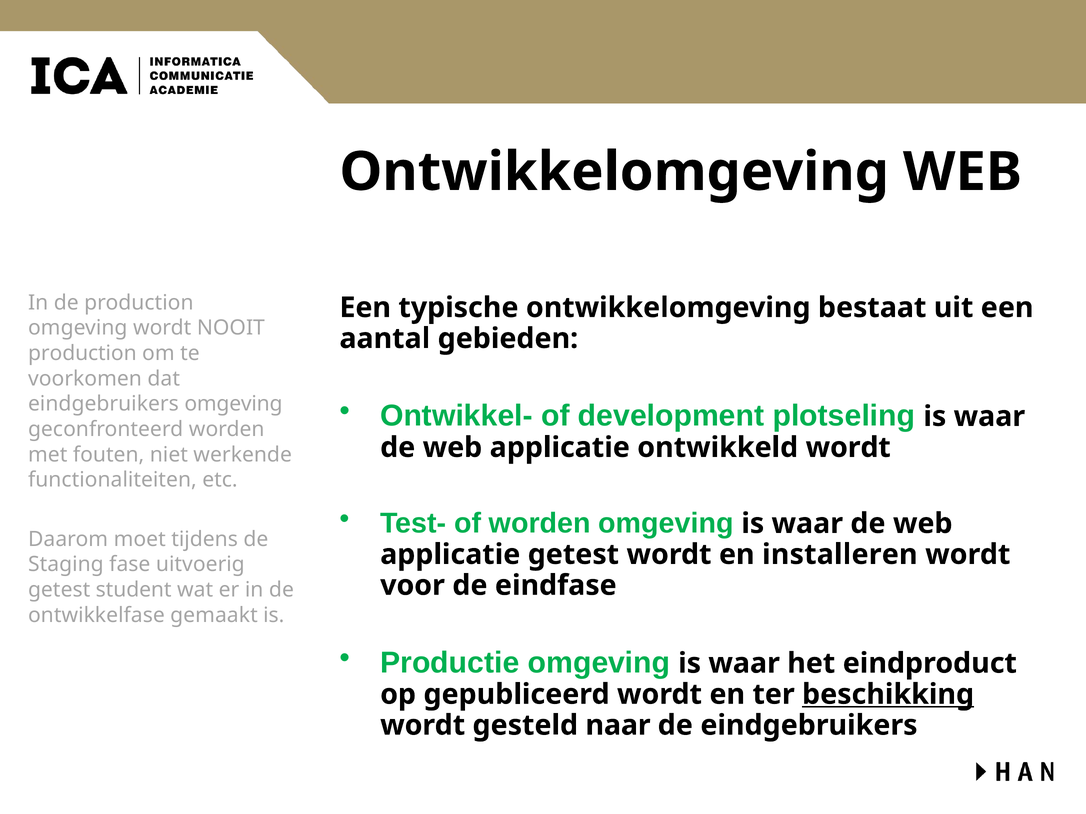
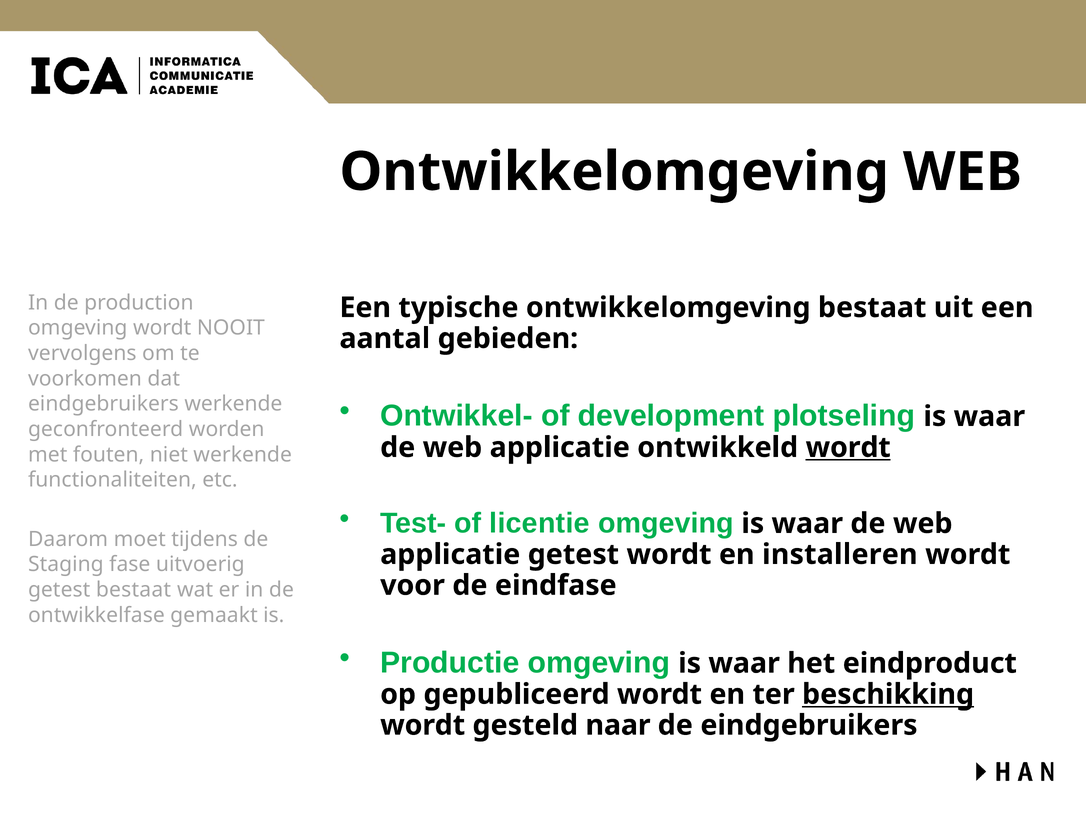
production: production -> vervolgens (82, 353)
eindgebruikers omgeving: omgeving -> werkende (233, 404)
wordt underline: none -> present (848, 448)
of worden: worden -> licentie (540, 524)
getest student: student -> bestaat (133, 590)
